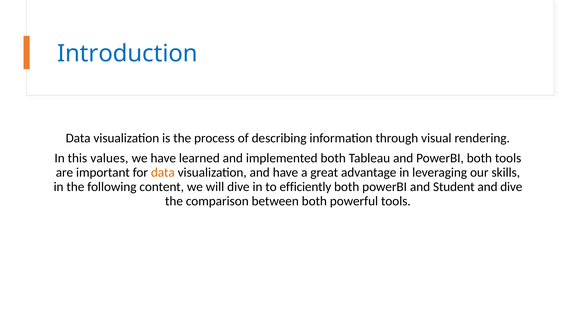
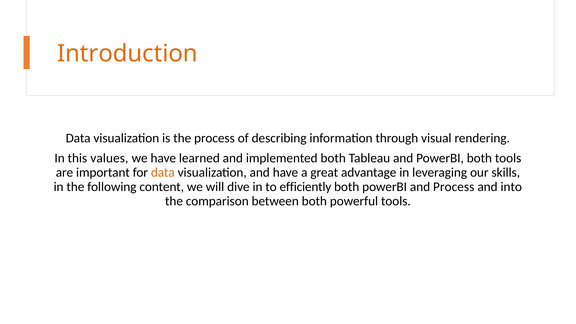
Introduction colour: blue -> orange (127, 54)
and Student: Student -> Process (454, 187)
and dive: dive -> into (511, 187)
